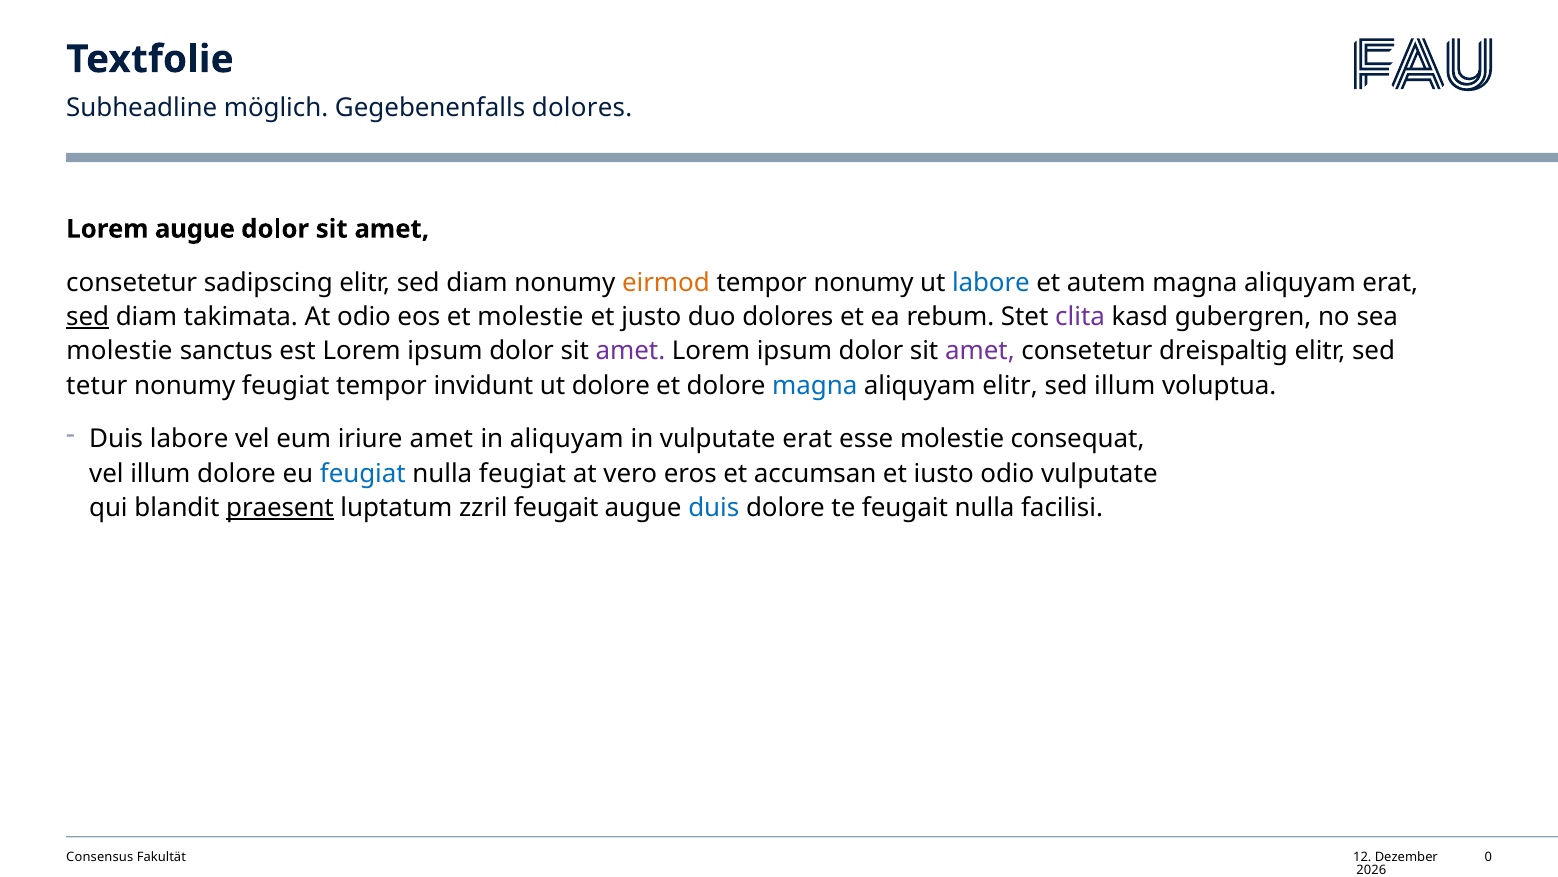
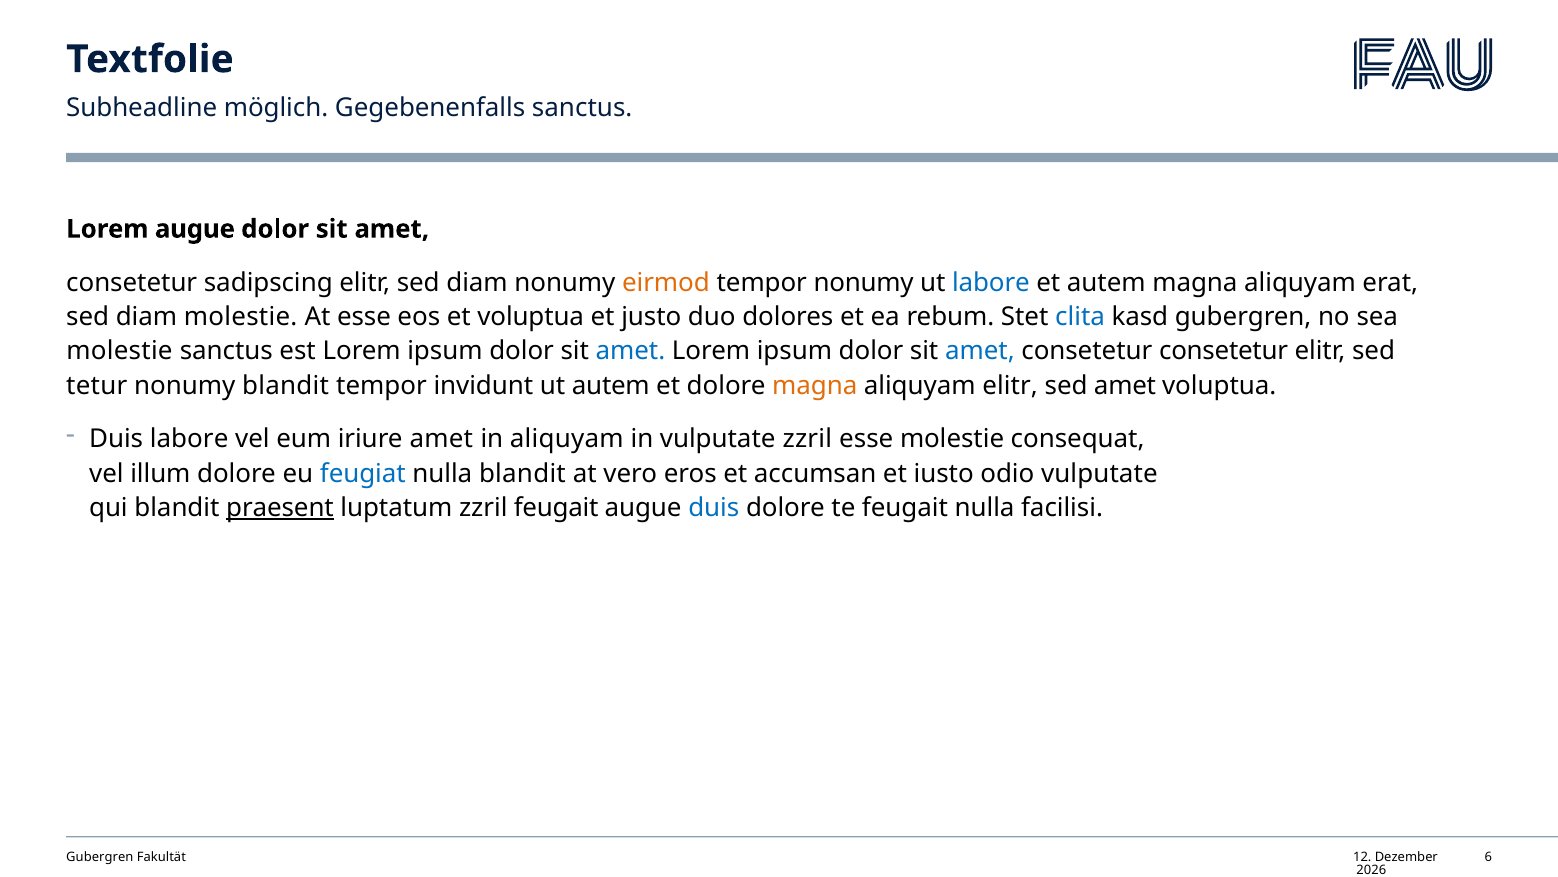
Gegebenenfalls dolores: dolores -> sanctus (582, 108)
sed underline: present -> none (88, 317)
diam takimata: takimata -> molestie (241, 317)
At odio: odio -> esse (364, 317)
et molestie: molestie -> voluptua (531, 317)
clita colour: purple -> blue (1080, 317)
amet colour: purple -> blue (630, 351)
amet colour: purple -> blue (980, 351)
consetetur dreispaltig: dreispaltig -> consetetur (1224, 351)
nonumy feugiat: feugiat -> blandit (286, 385)
ut dolore: dolore -> autem (611, 385)
magna colour: blue -> orange (815, 385)
sed illum: illum -> amet (1125, 385)
vulputate erat: erat -> zzril (807, 439)
nulla feugiat: feugiat -> blandit (522, 473)
Consensus: Consensus -> Gubergren (100, 857)
0: 0 -> 6 (1488, 857)
